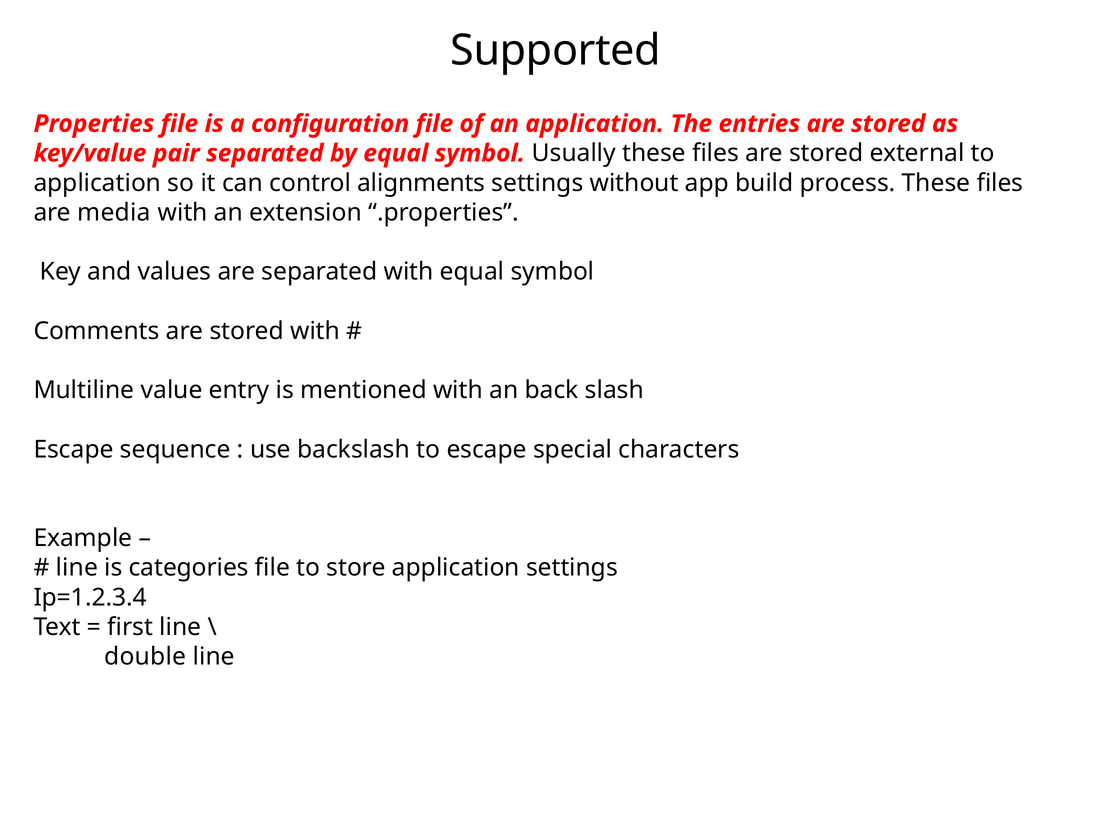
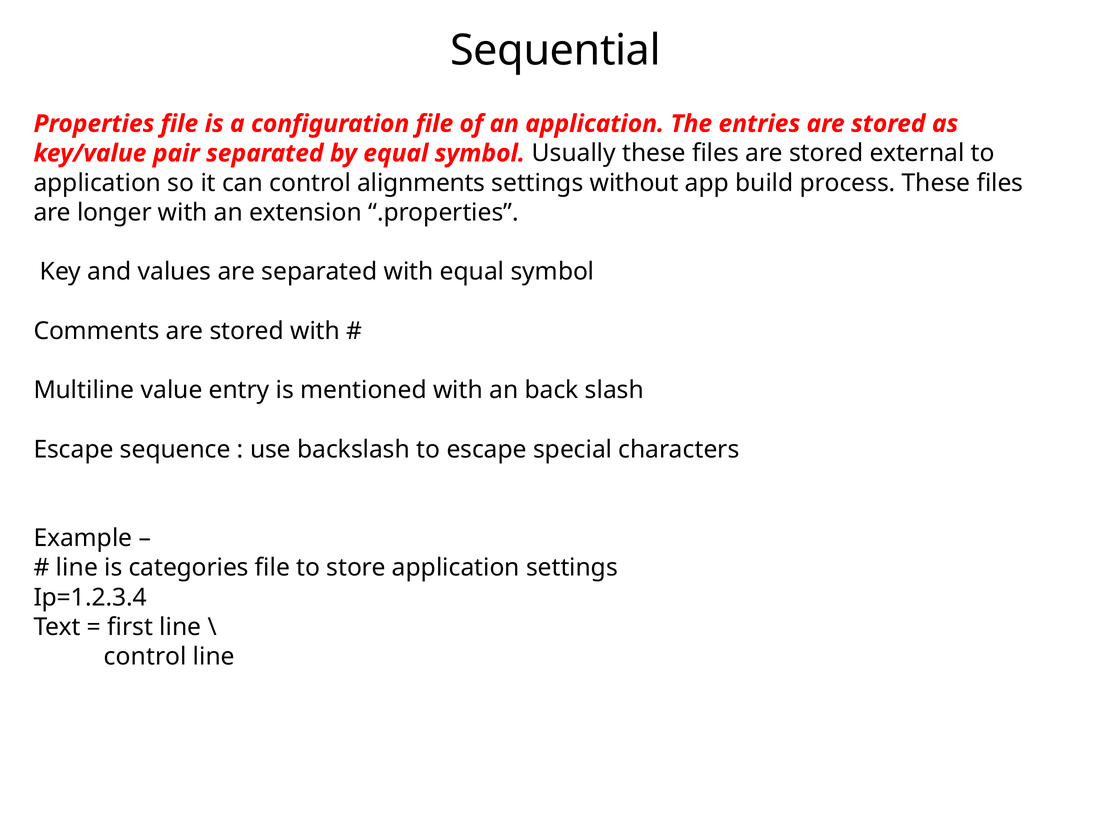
Supported: Supported -> Sequential (556, 51)
media: media -> longer (114, 213)
double: double -> control (145, 657)
